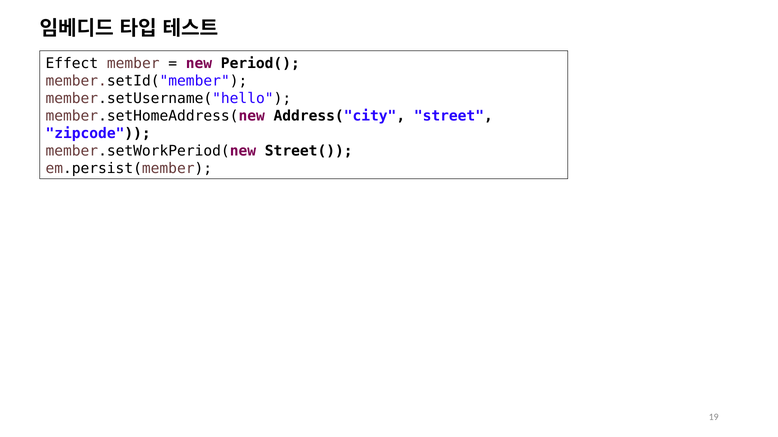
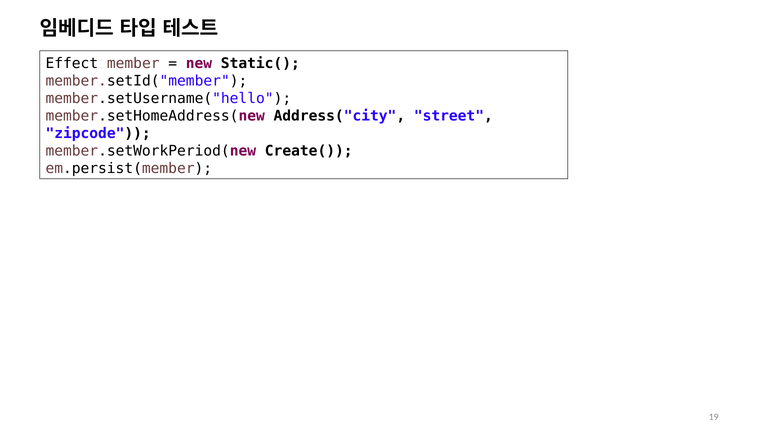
Period(: Period( -> Static( (260, 64)
Street(: Street( -> Create( (309, 151)
